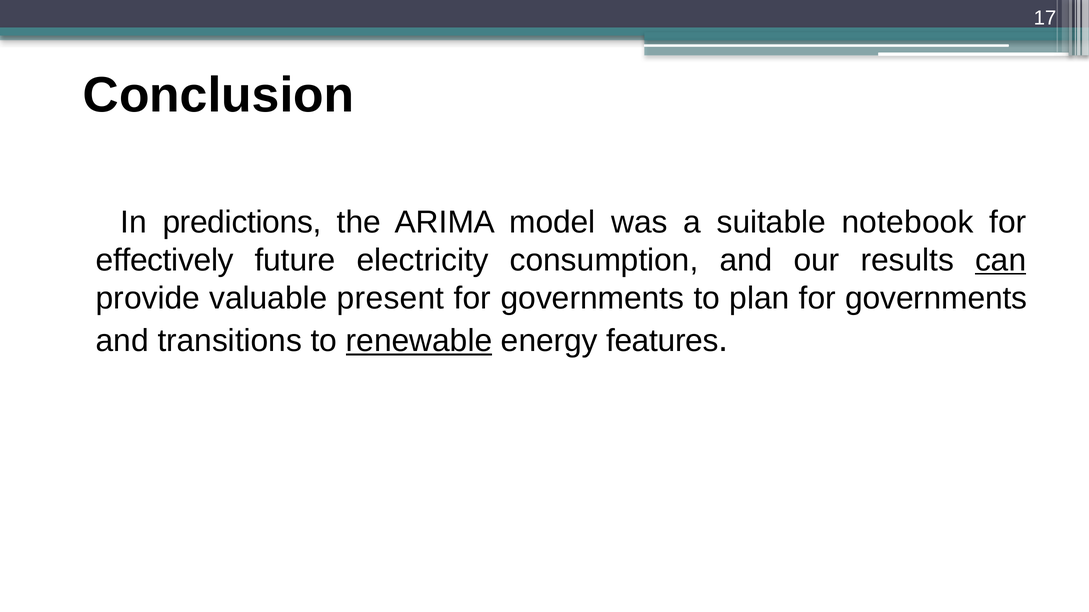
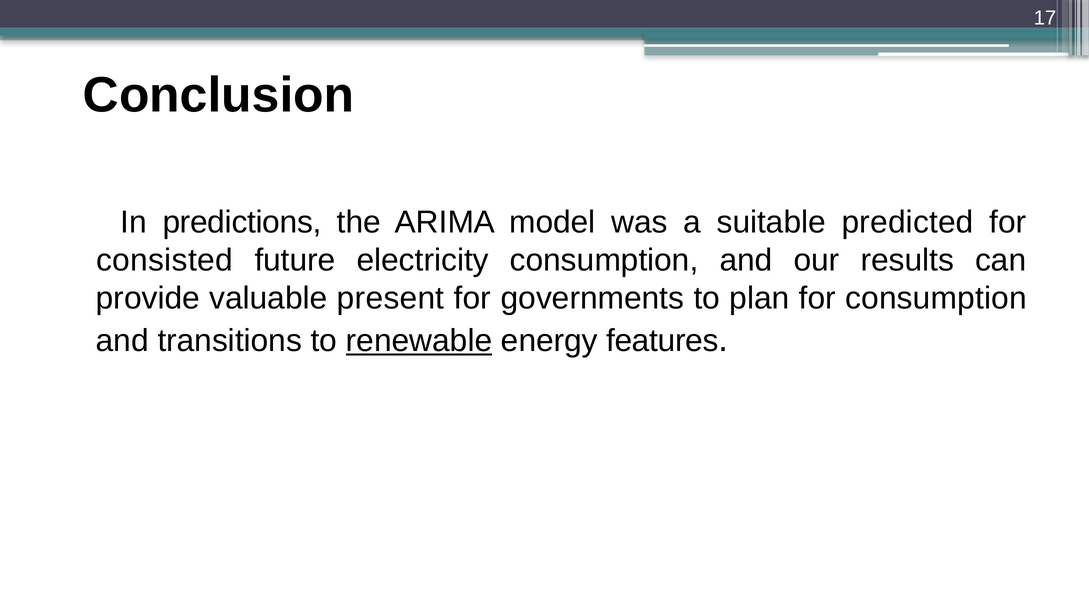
notebook: notebook -> predicted (908, 222)
effectively: effectively -> consisted (164, 260)
can underline: present -> none (1001, 260)
plan for governments: governments -> consumption (936, 298)
